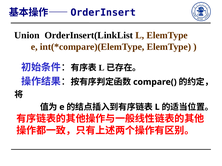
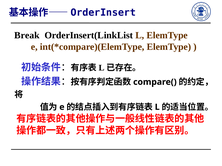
Union: Union -> Break (27, 35)
